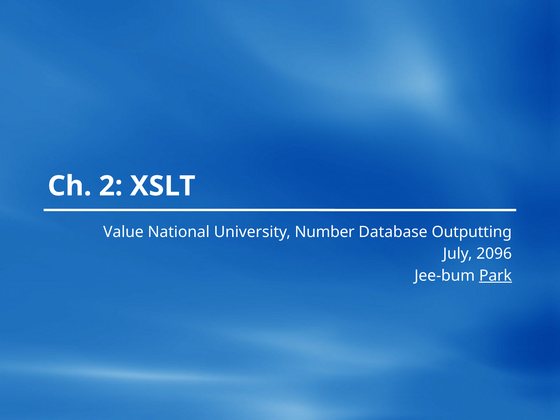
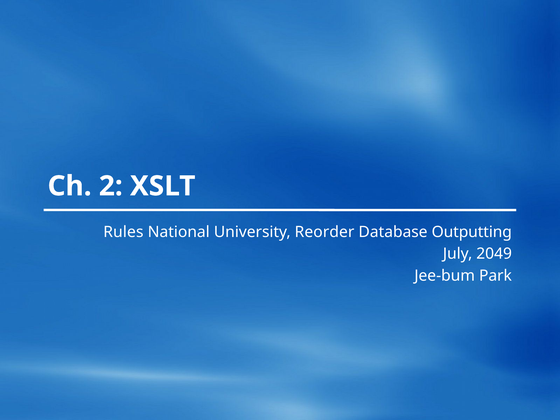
Value: Value -> Rules (123, 232)
Number: Number -> Reorder (325, 232)
2096: 2096 -> 2049 (494, 254)
Park underline: present -> none (495, 276)
